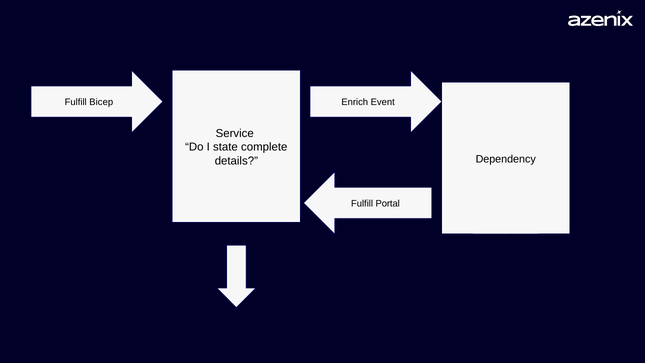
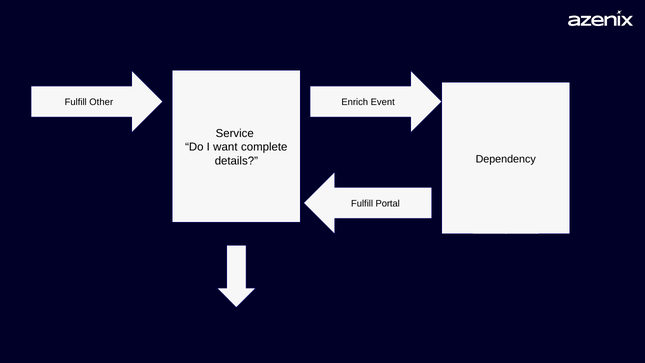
Bicep: Bicep -> Other (101, 102)
state: state -> want (225, 147)
